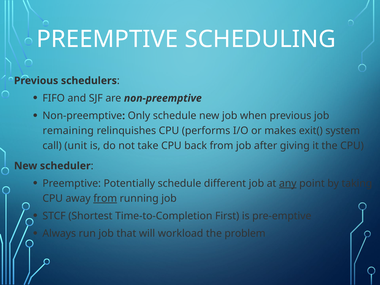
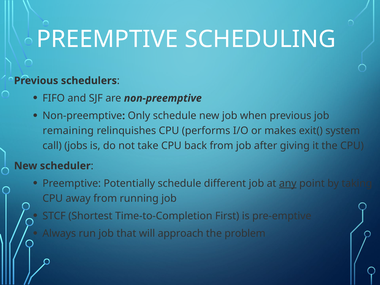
unit: unit -> jobs (76, 146)
from underline: present -> none (105, 198)
workload: workload -> approach (181, 233)
